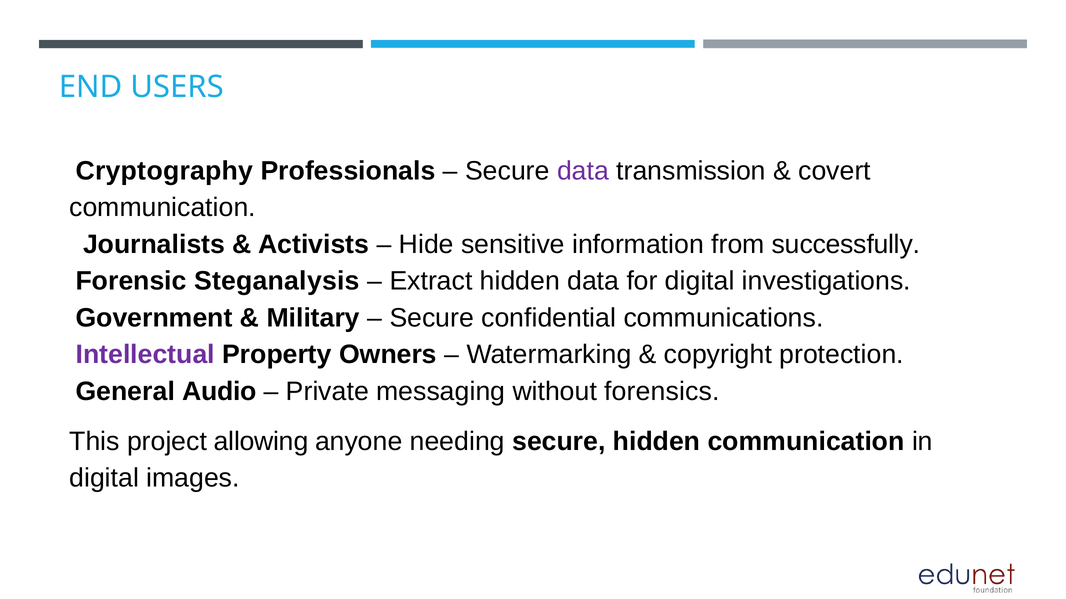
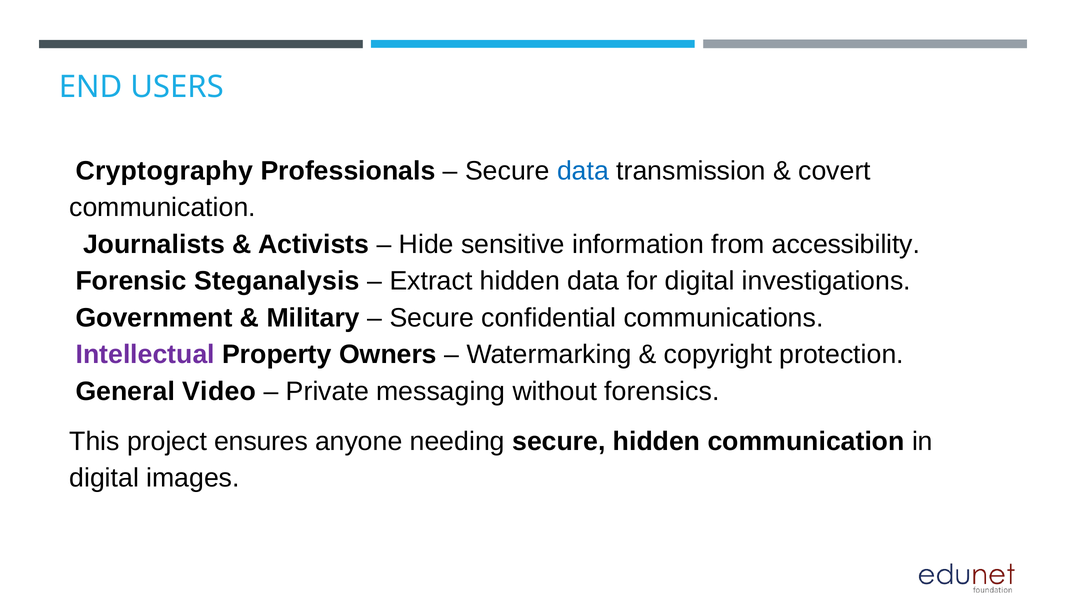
data colour: purple -> blue (583, 171)
successfully: successfully -> accessibility (846, 245)
Audio: Audio -> Video (219, 392)
allowing: allowing -> ensures (261, 442)
